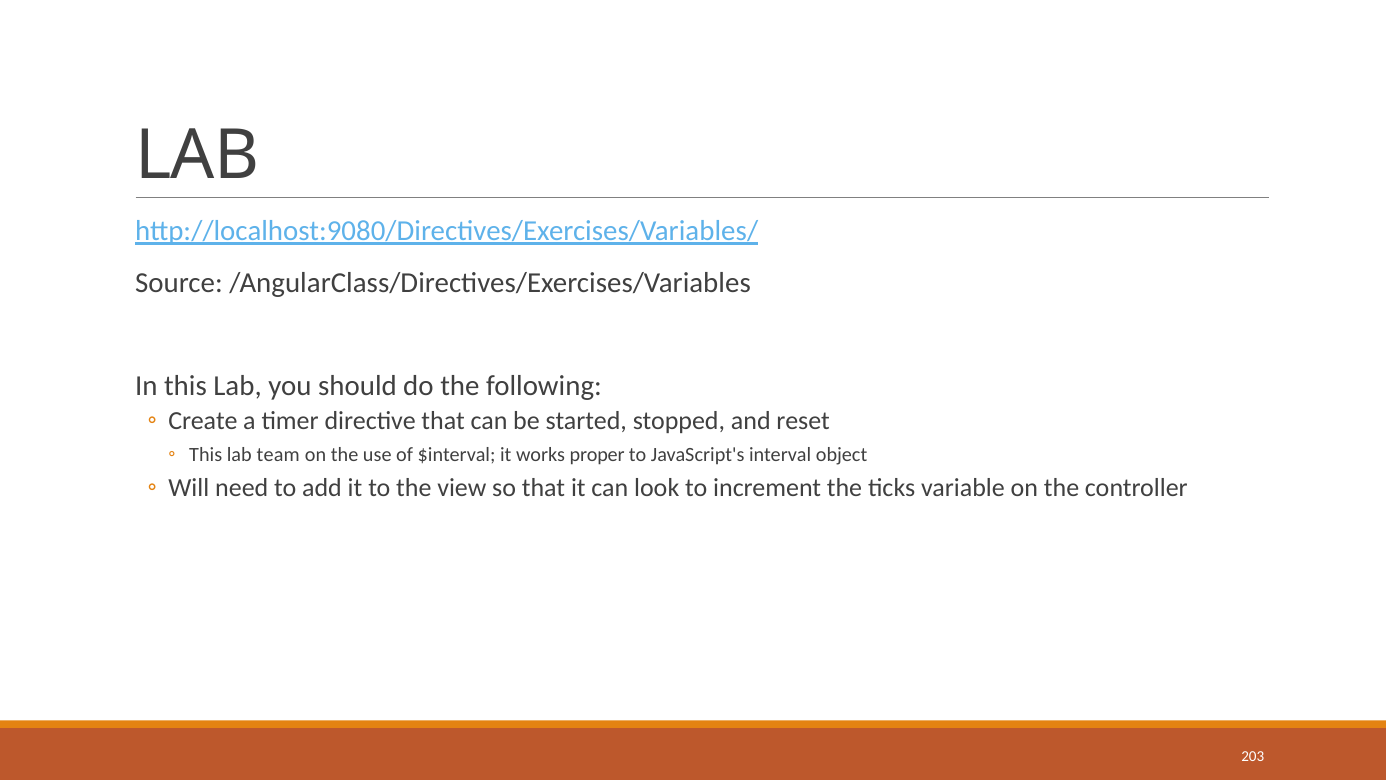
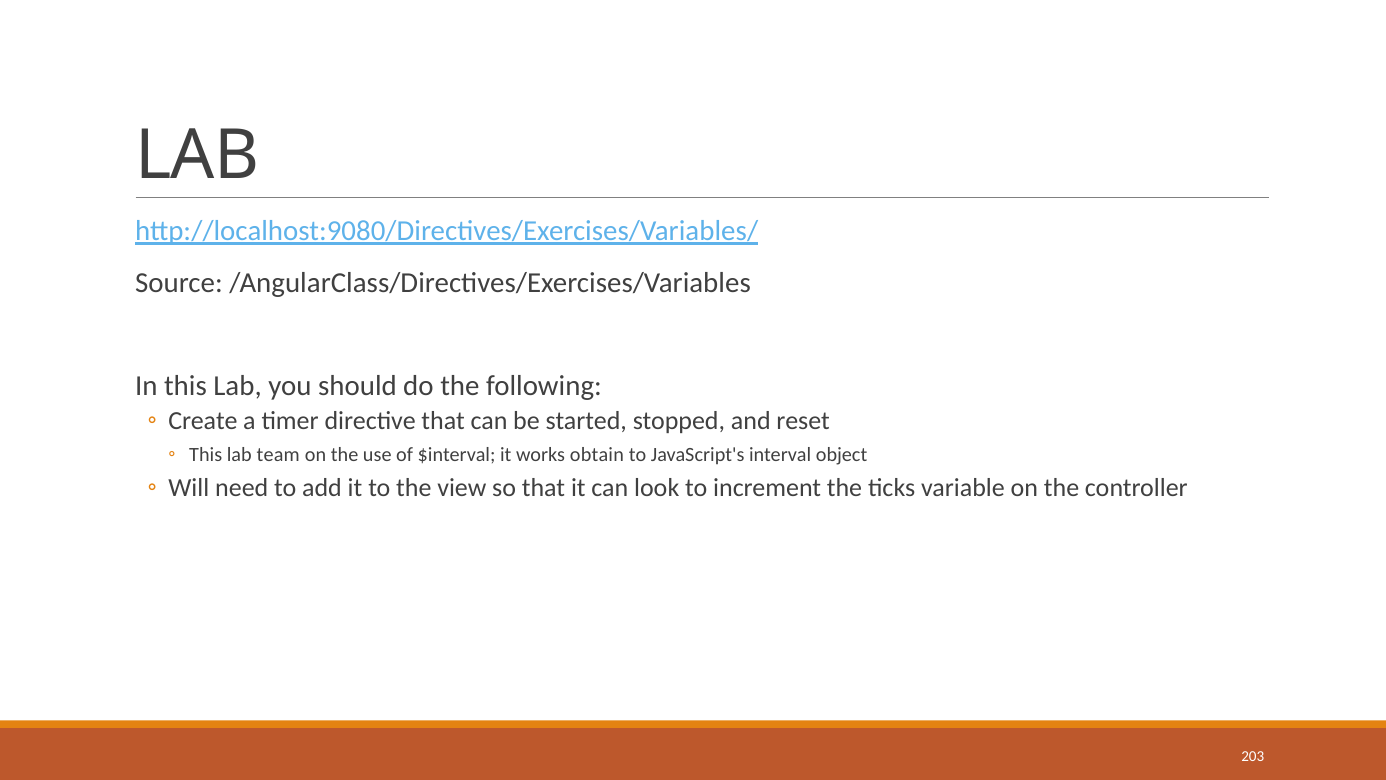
proper: proper -> obtain (597, 454)
